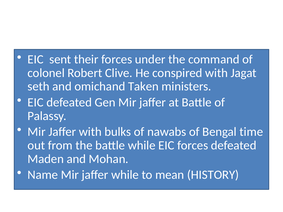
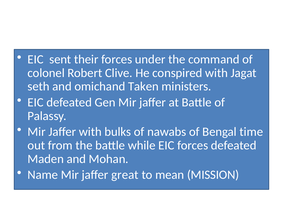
jaffer while: while -> great (125, 175)
HISTORY: HISTORY -> MISSION (213, 175)
